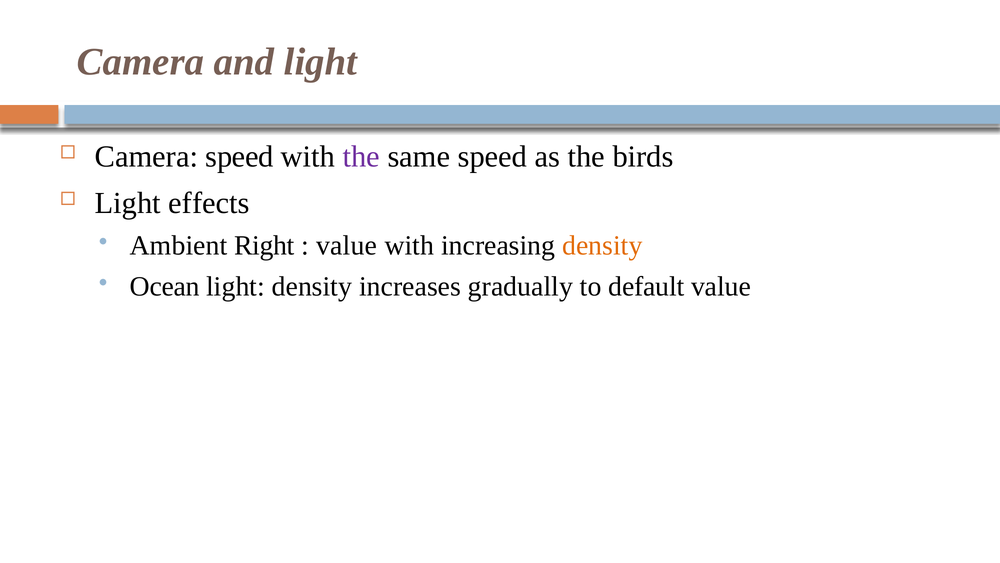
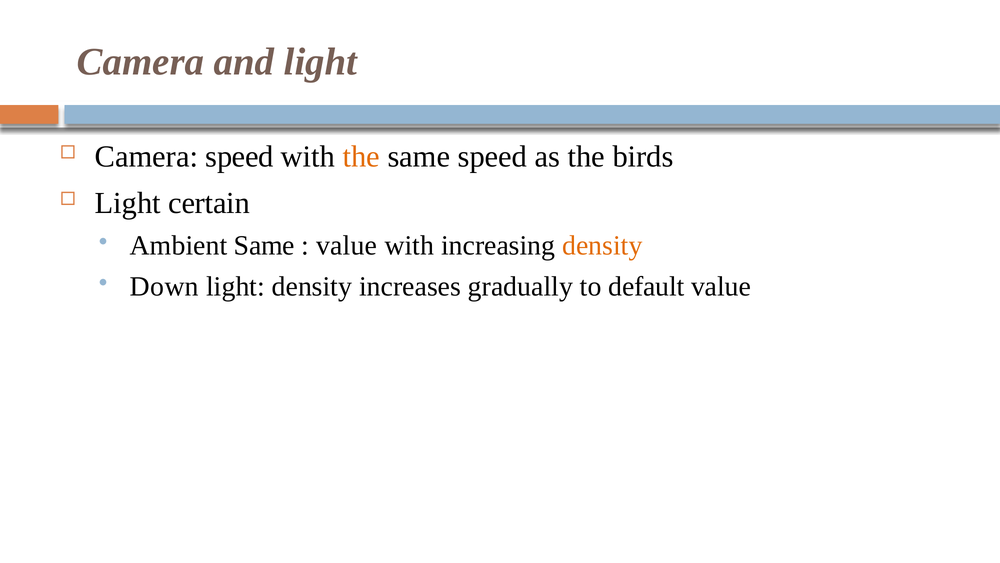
the colour: purple -> orange (361, 157)
effects: effects -> certain (209, 203)
Ambient Right: Right -> Same (264, 245)
Ocean: Ocean -> Down (164, 286)
